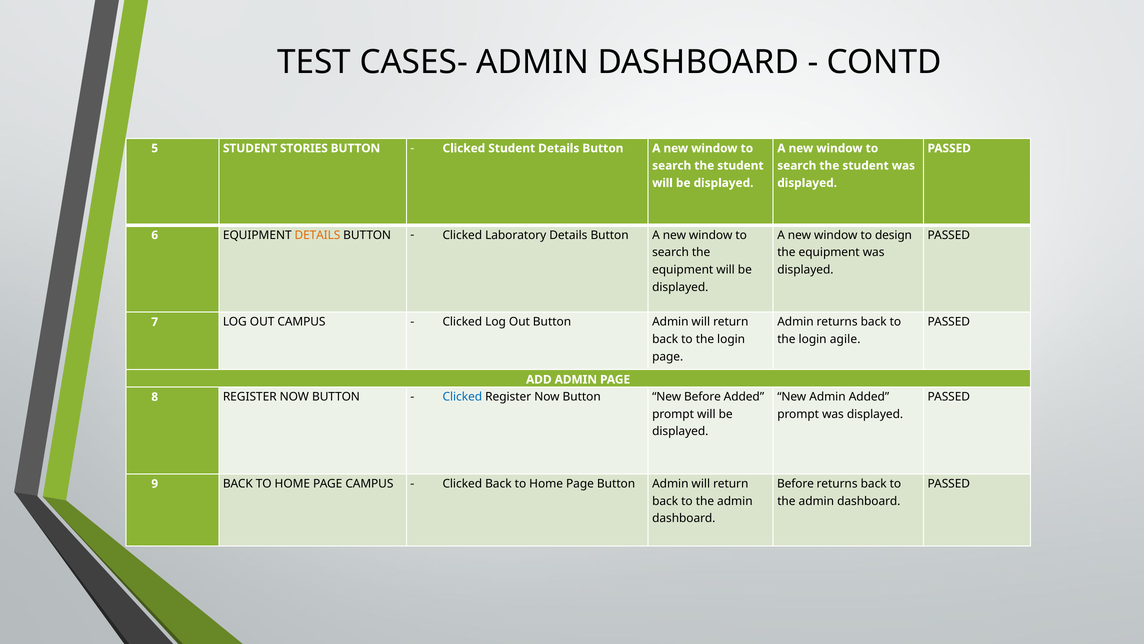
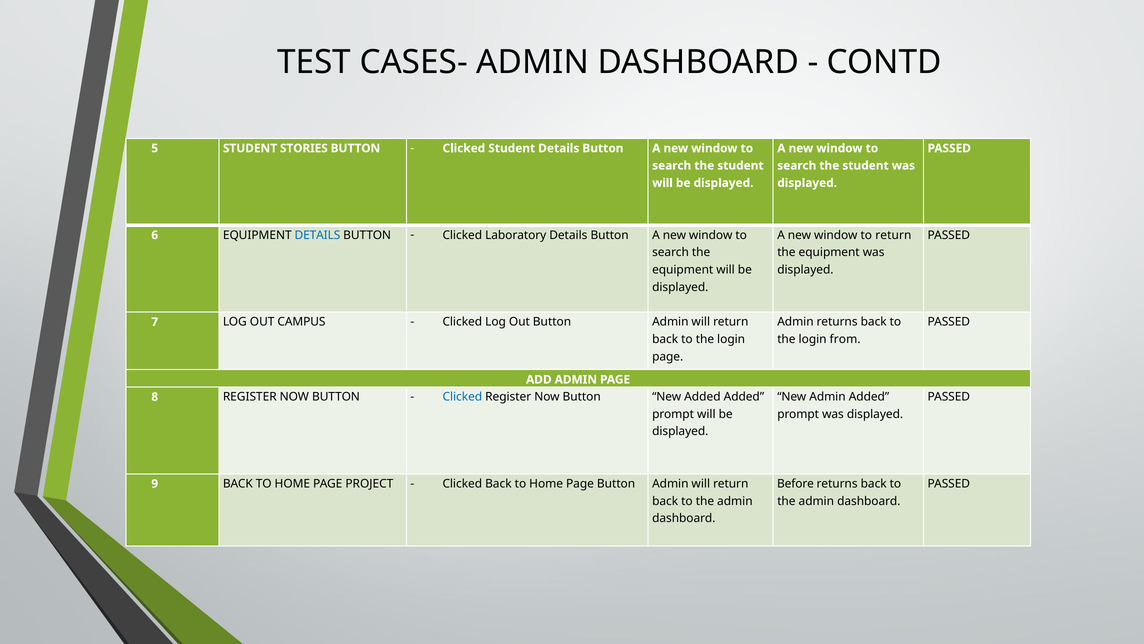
to design: design -> return (893, 235)
DETAILS colour: orange -> blue (317, 235)
agile: agile -> from (845, 339)
New Before: Before -> Added (702, 397)
PAGE CAMPUS: CAMPUS -> PROJECT (369, 483)
